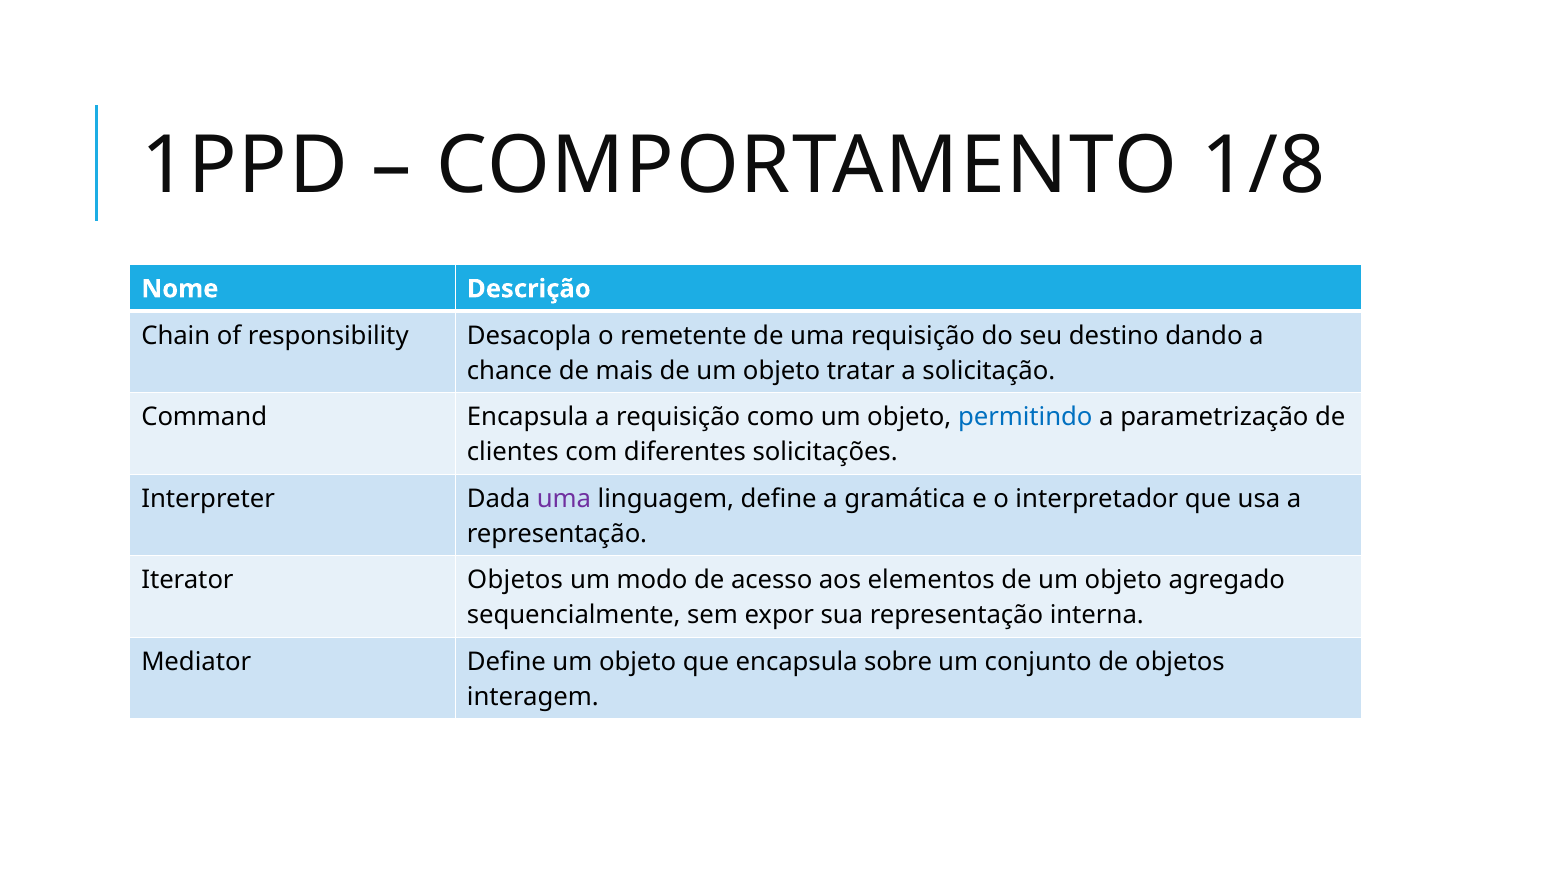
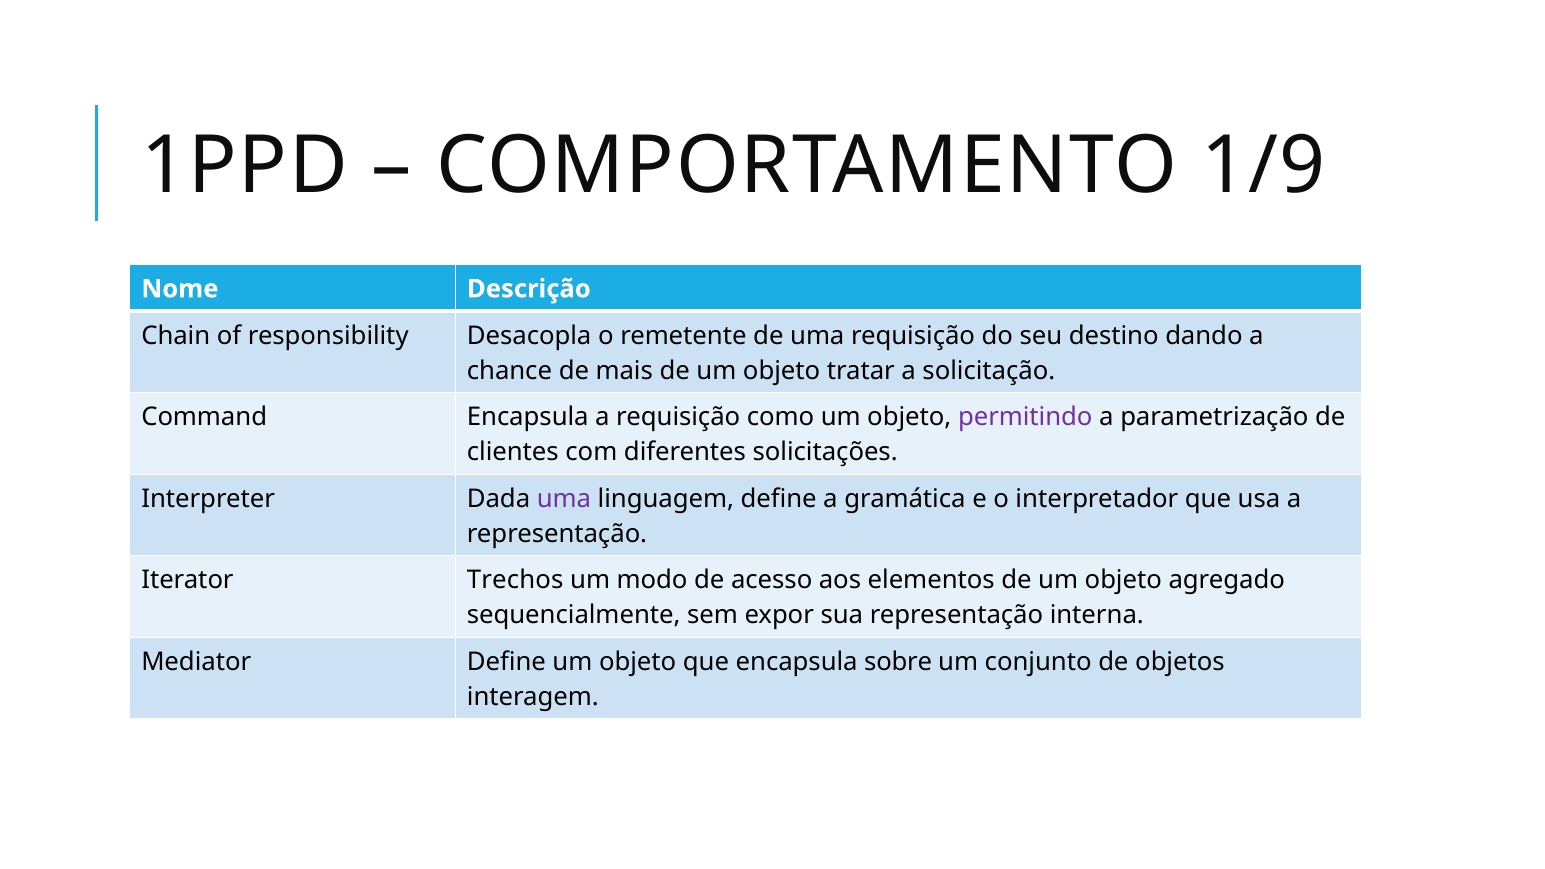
1/8: 1/8 -> 1/9 (1263, 166)
permitindo colour: blue -> purple (1025, 417)
Iterator Objetos: Objetos -> Trechos (515, 580)
